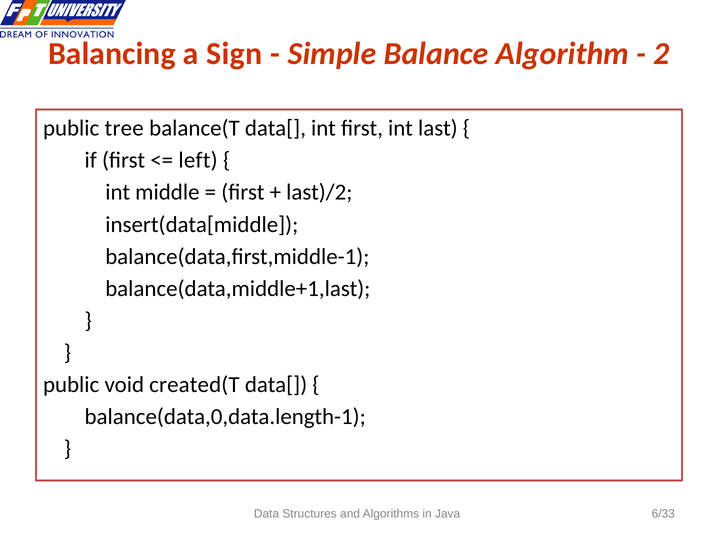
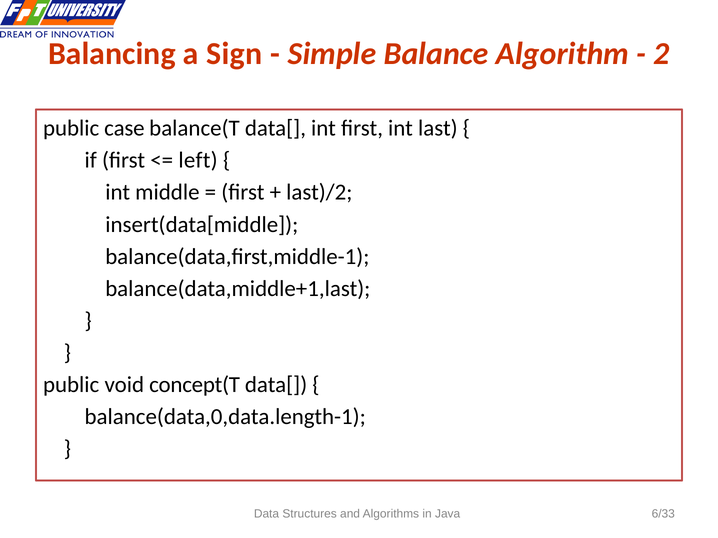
tree: tree -> case (124, 128)
created(T: created(T -> concept(T (195, 385)
